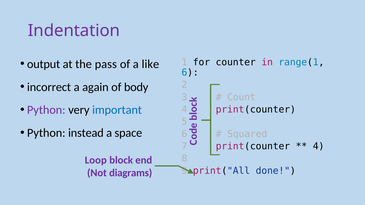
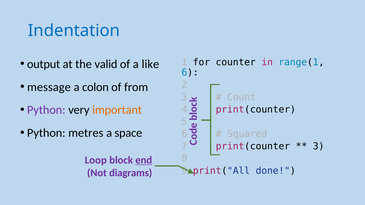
Indentation colour: purple -> blue (74, 31)
pass: pass -> valid (106, 64)
incorrect: incorrect -> message (49, 87)
again: again -> colon (95, 87)
body: body -> from (136, 87)
important colour: blue -> orange (117, 110)
instead: instead -> metres (86, 133)
4: 4 -> 3 (319, 146)
end underline: none -> present (144, 160)
